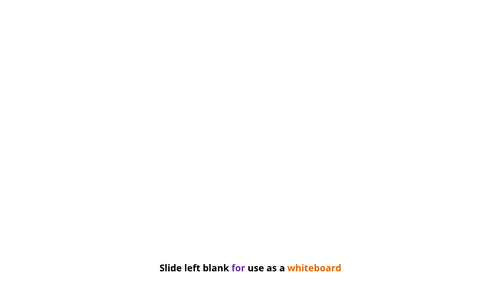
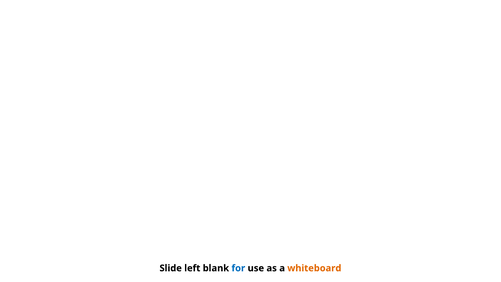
for colour: purple -> blue (238, 268)
